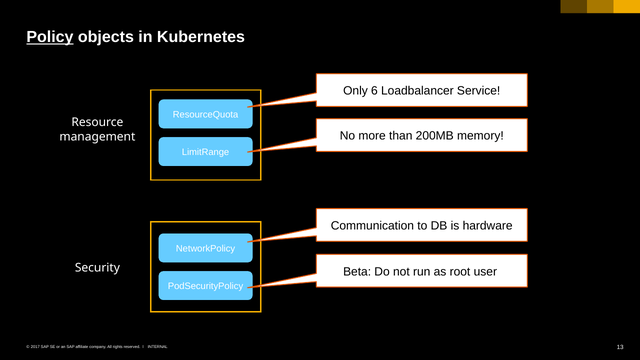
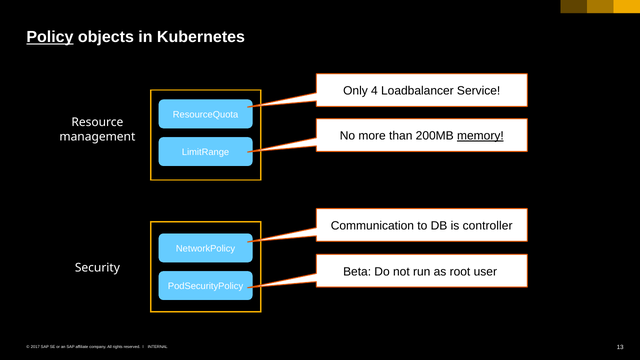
6: 6 -> 4 (374, 91)
memory underline: none -> present (480, 136)
hardware: hardware -> controller (488, 226)
